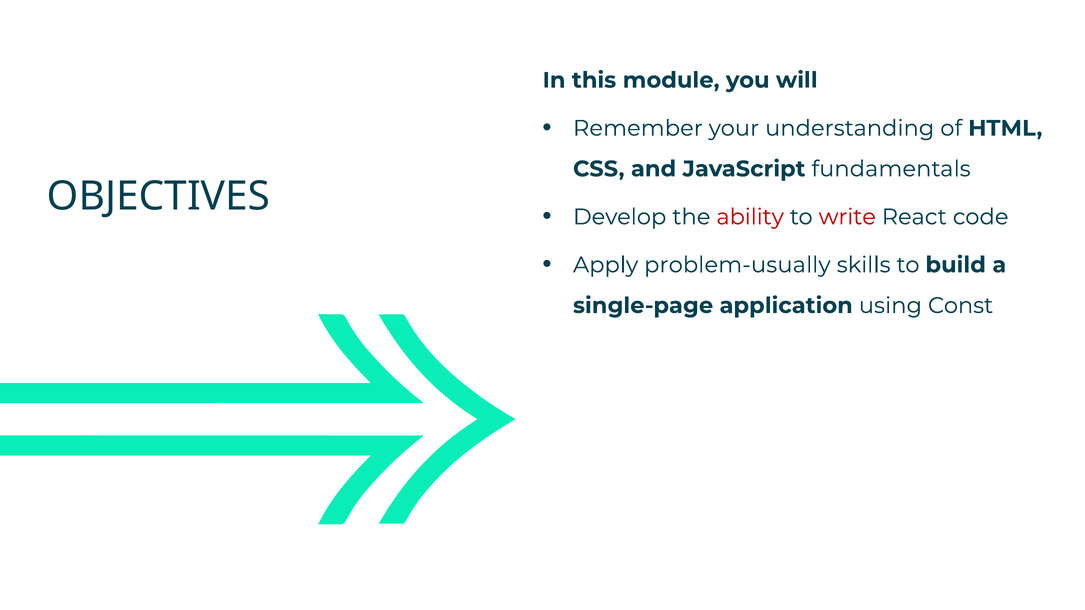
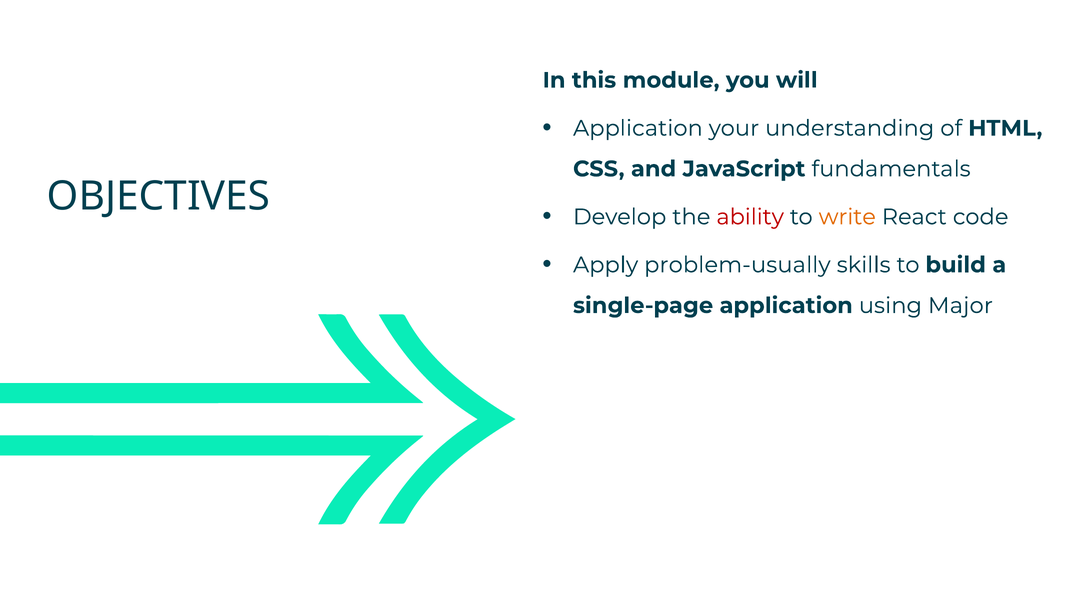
Remember: Remember -> Application (638, 128)
write colour: red -> orange (847, 217)
Const: Const -> Major (960, 306)
